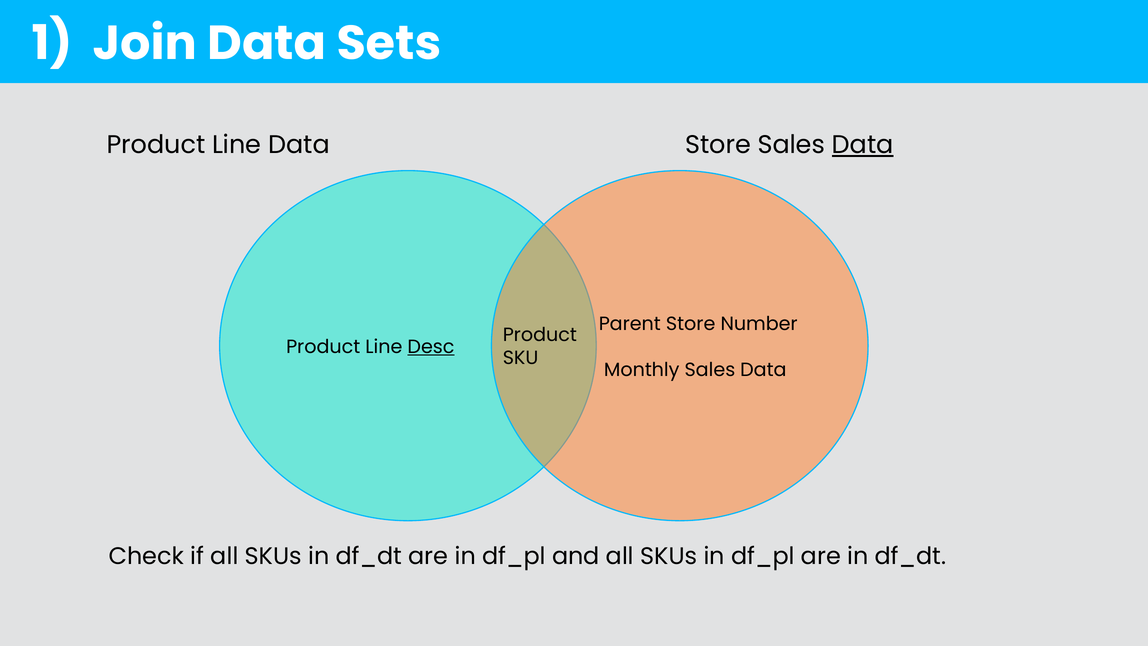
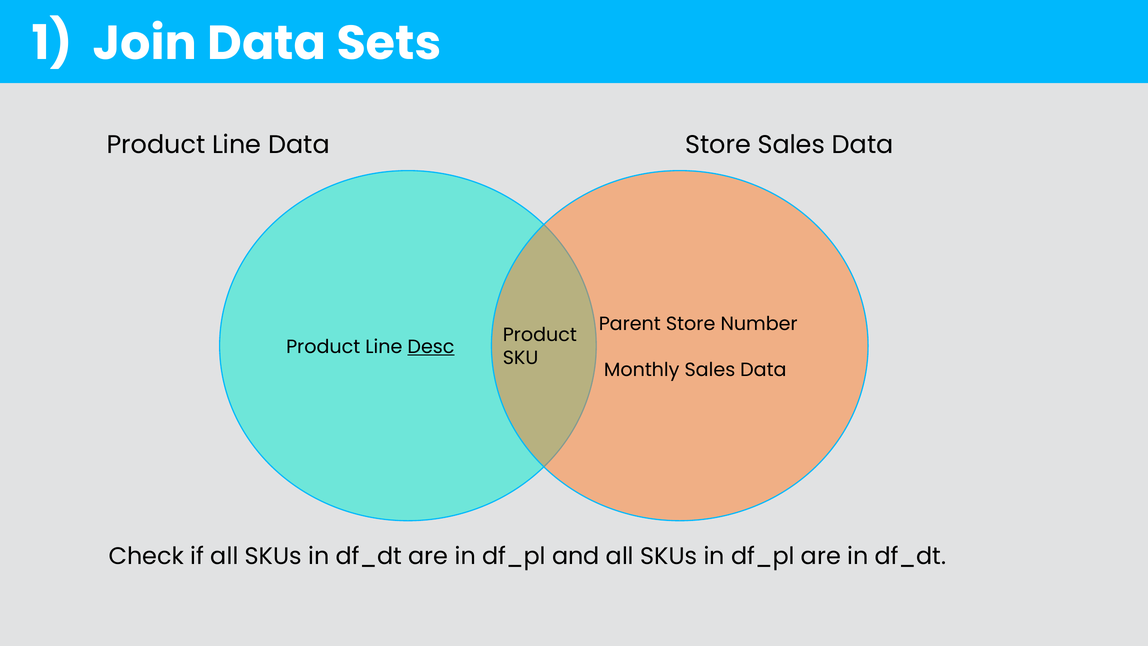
Data underline: present -> none (863, 145)
